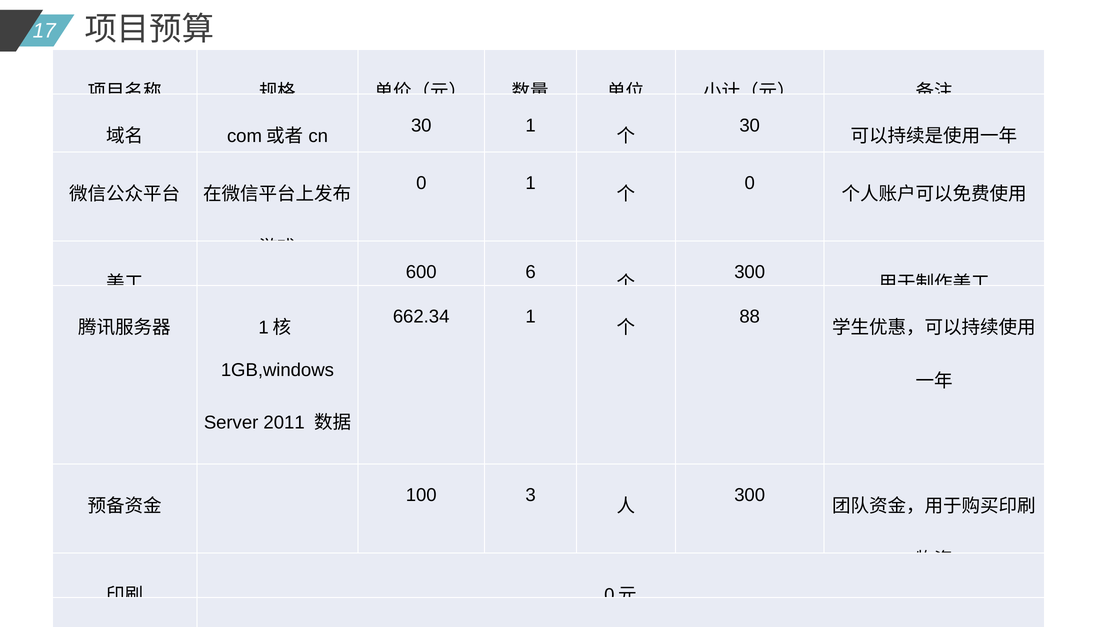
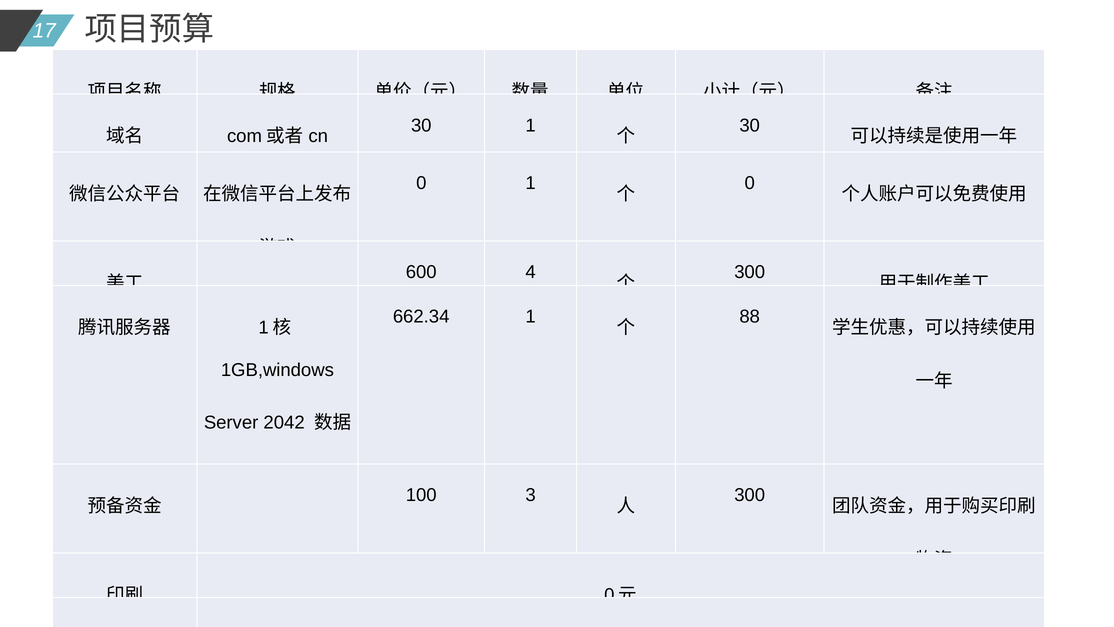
6: 6 -> 4 (531, 272)
2011: 2011 -> 2042 (284, 422)
